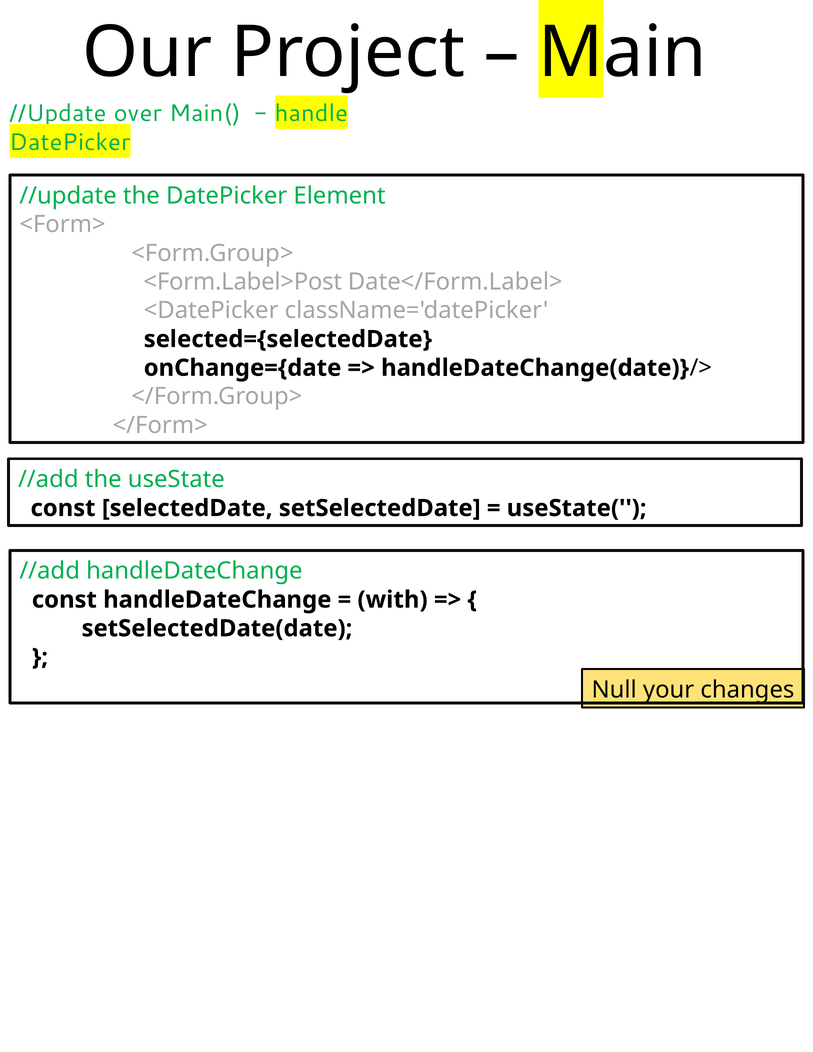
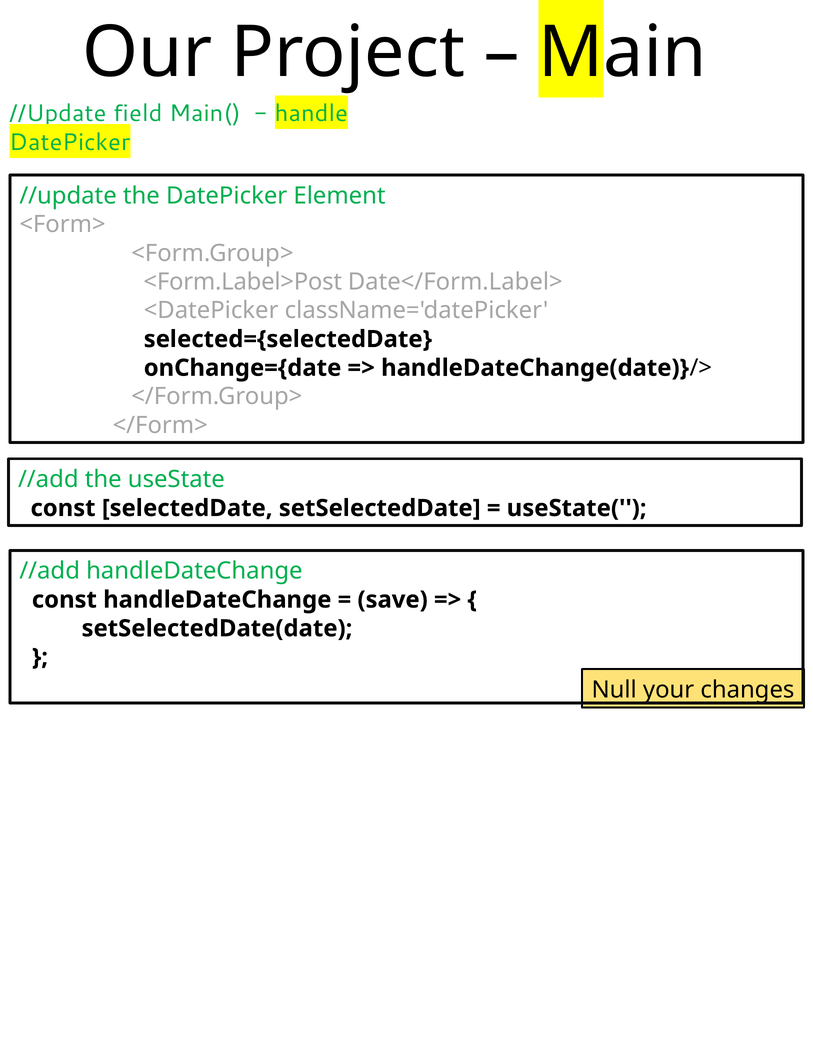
over: over -> field (138, 114)
with: with -> save (393, 600)
